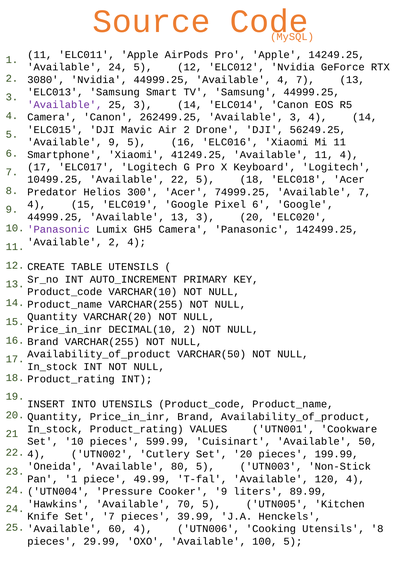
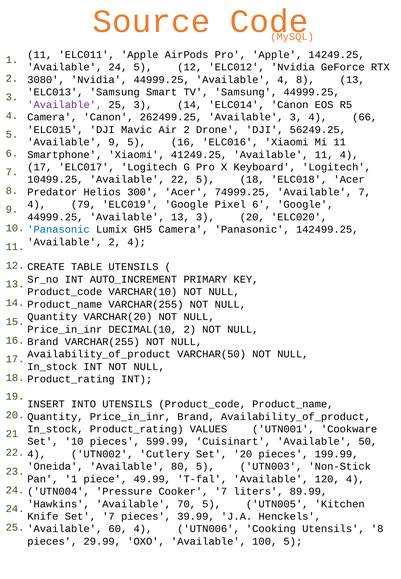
4 7: 7 -> 8 (305, 80)
4 14: 14 -> 66 (365, 117)
4 15: 15 -> 79 (84, 205)
Panasonic colour: purple -> blue (59, 230)
Cooker 9: 9 -> 7 (221, 492)
